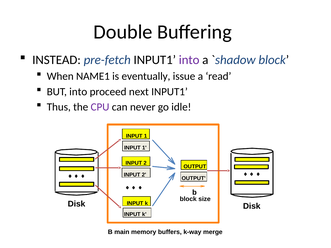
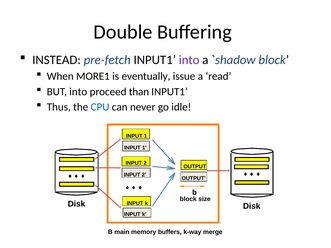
NAME1: NAME1 -> MORE1 (93, 76)
next: next -> than (139, 92)
CPU colour: purple -> blue (100, 107)
